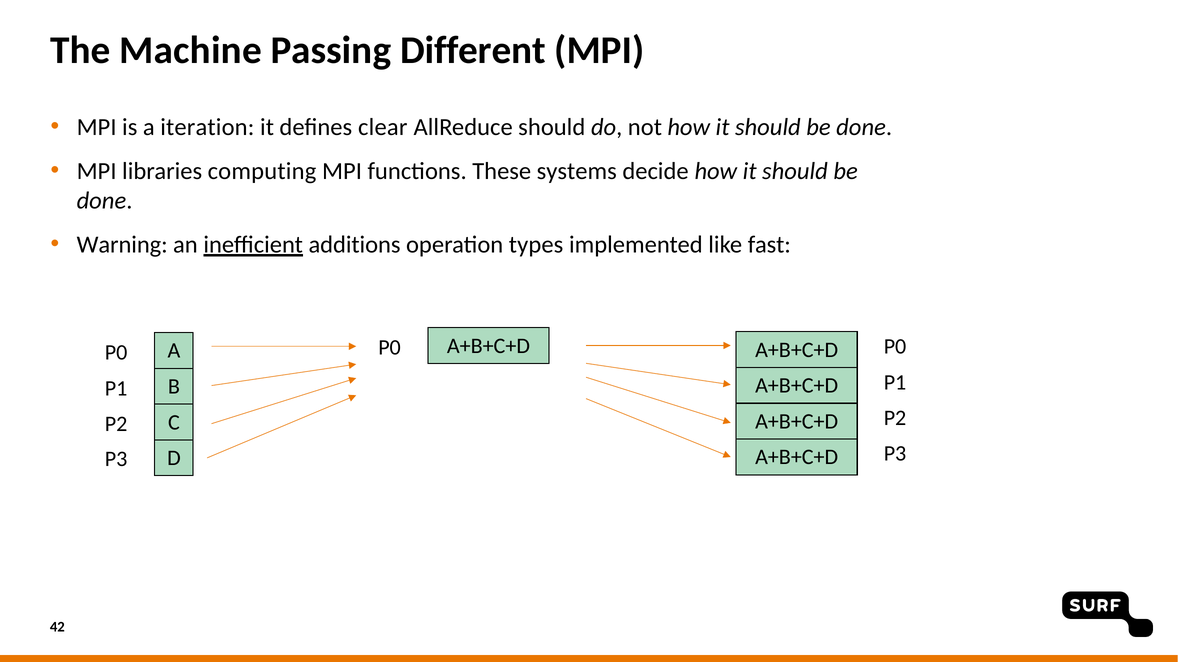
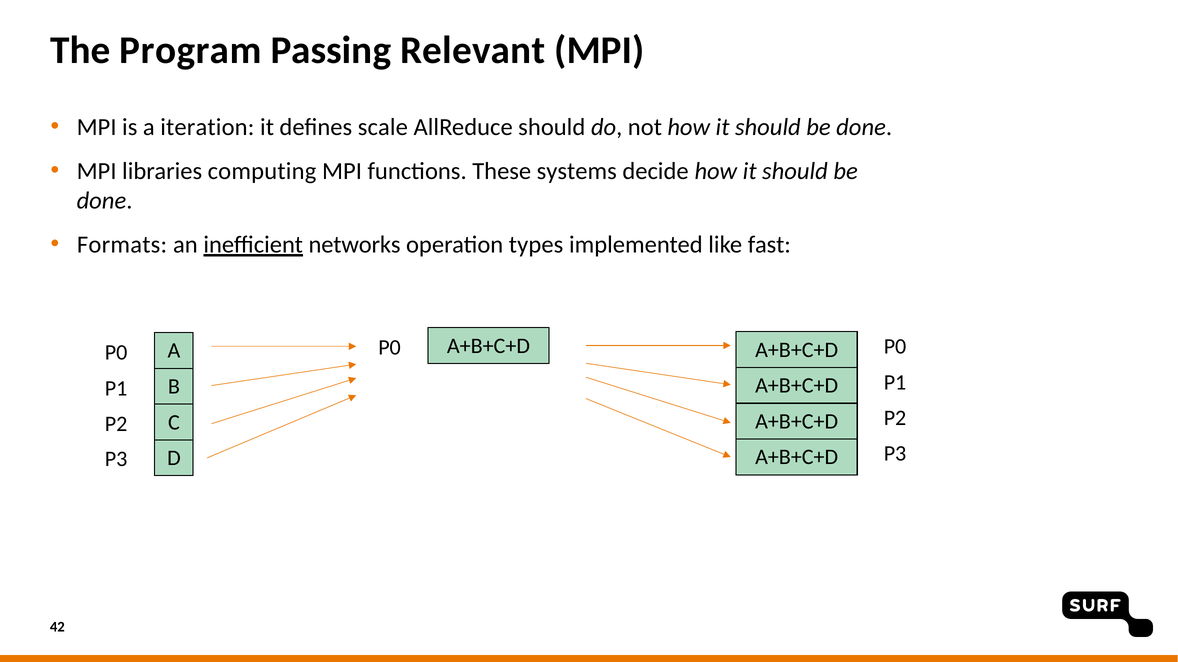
Machine: Machine -> Program (190, 50)
Different: Different -> Relevant (473, 50)
clear: clear -> scale (383, 127)
Warning: Warning -> Formats (122, 245)
additions: additions -> networks (355, 245)
